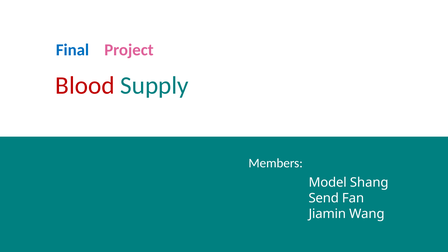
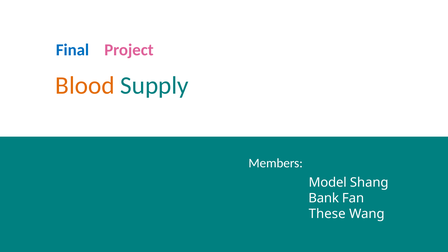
Blood colour: red -> orange (85, 85)
Send: Send -> Bank (324, 198)
Jiamin: Jiamin -> These (327, 214)
